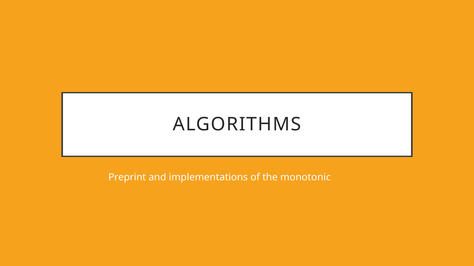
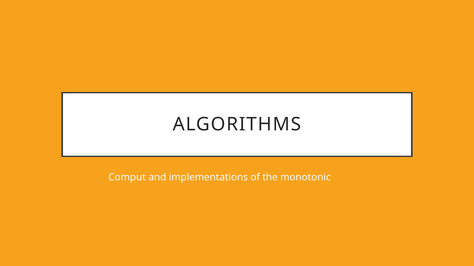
Preprint: Preprint -> Comput (127, 178)
